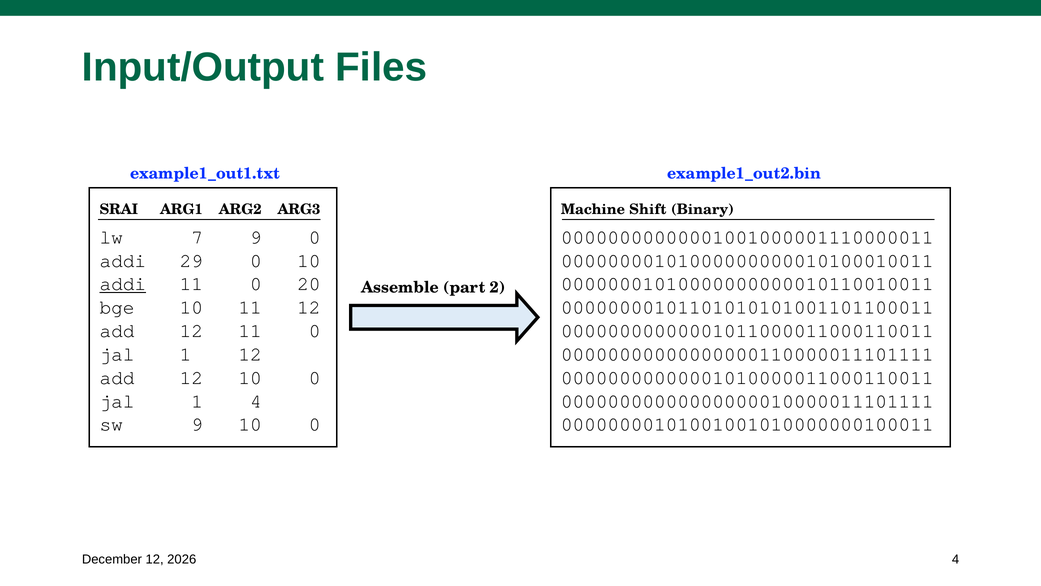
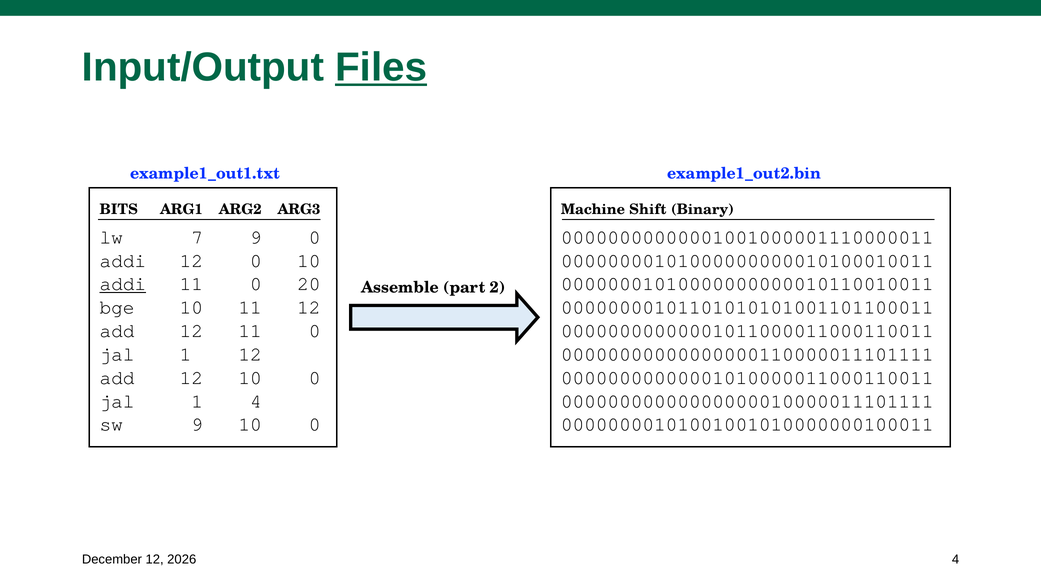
Files underline: none -> present (381, 67)
SRAI: SRAI -> BITS (119, 209)
addi 29: 29 -> 12 (191, 260)
